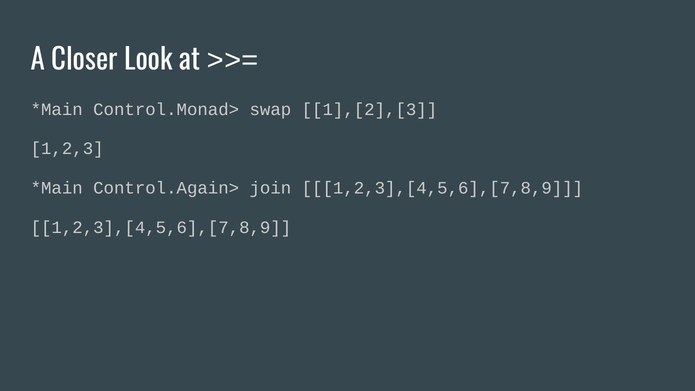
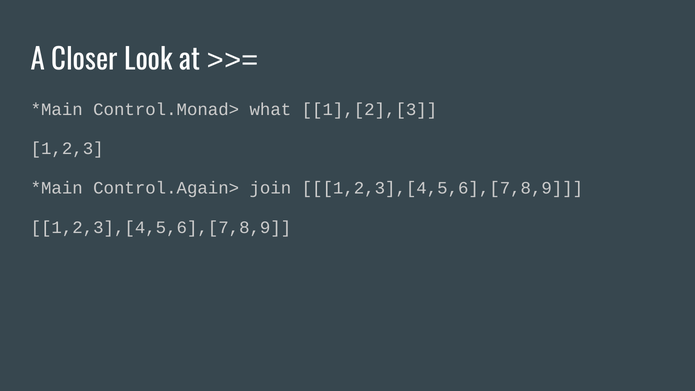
swap: swap -> what (270, 109)
